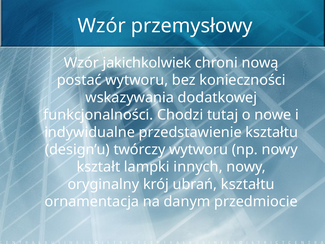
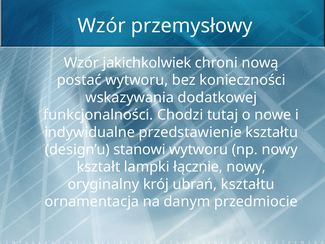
twórczy: twórczy -> stanowi (140, 149)
innych: innych -> łącznie (198, 167)
